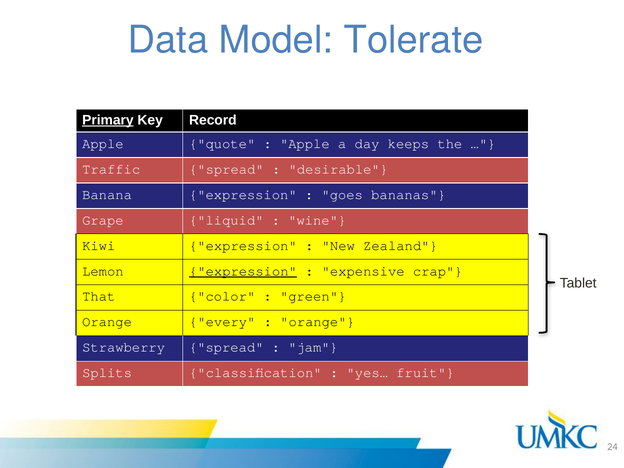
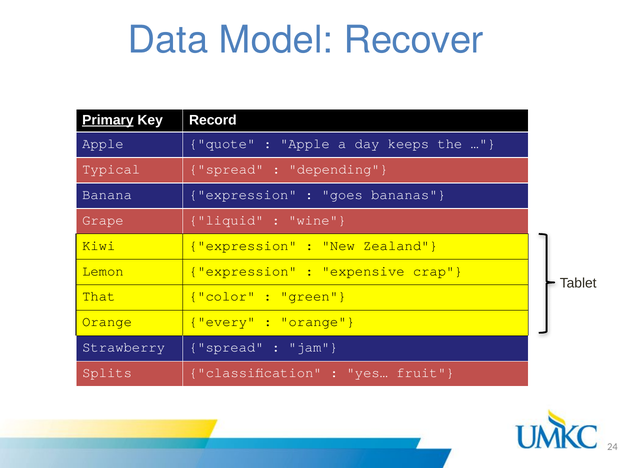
Tolerate: Tolerate -> Recover (414, 40)
Traffic: Traffic -> Typical (111, 169)
desirable: desirable -> depending (338, 169)
expression underline: present -> none (243, 271)
